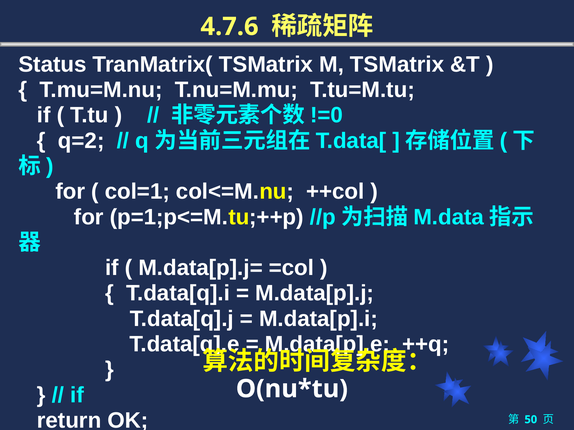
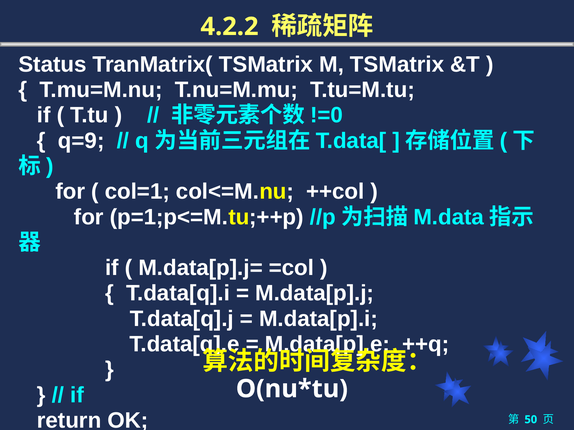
4.7.6: 4.7.6 -> 4.2.2 (230, 27)
q=2: q=2 -> q=9 (81, 141)
